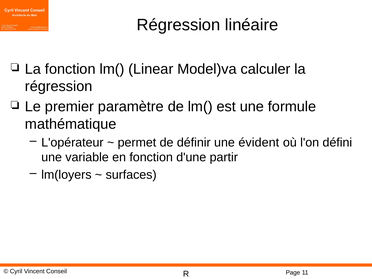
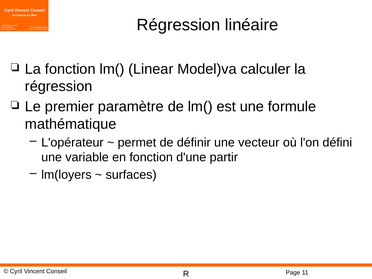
évident: évident -> vecteur (259, 142)
